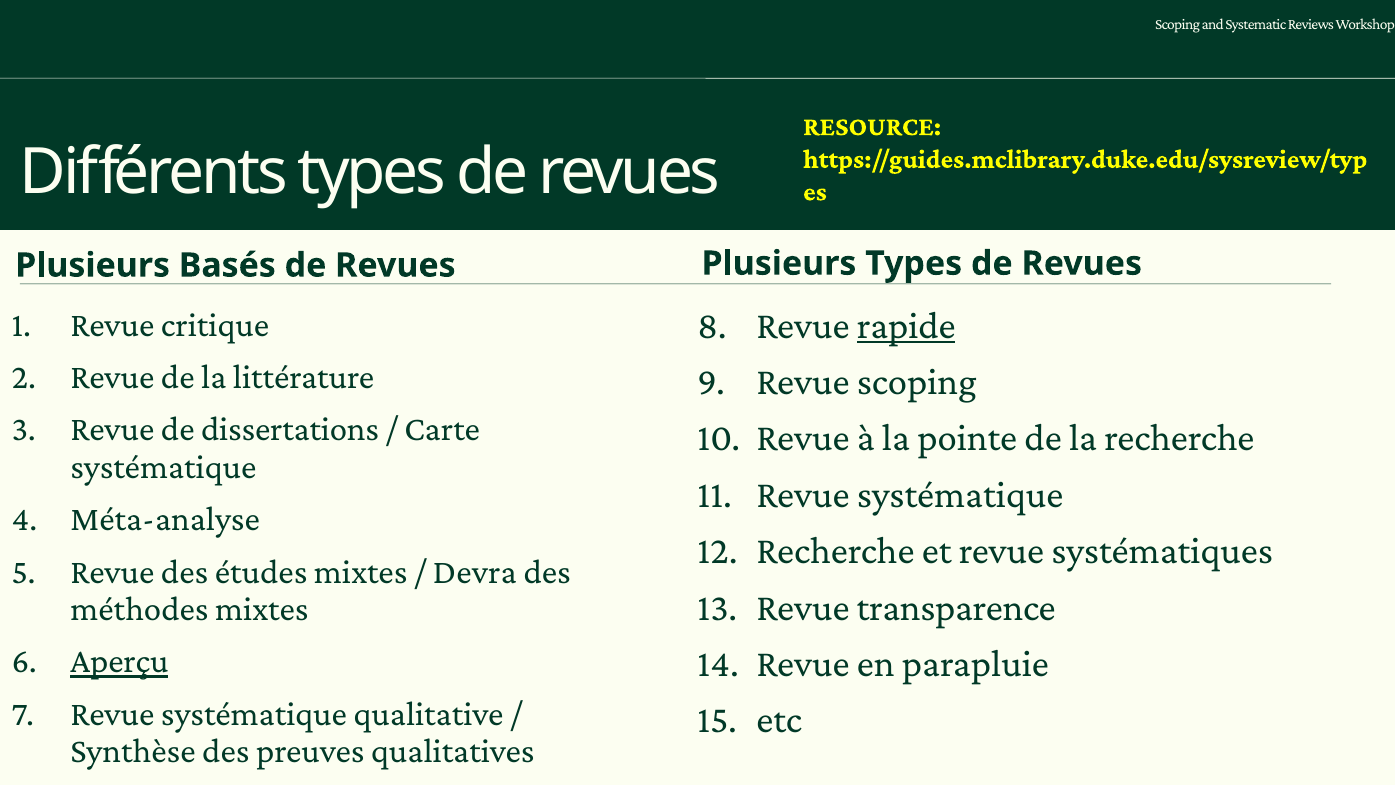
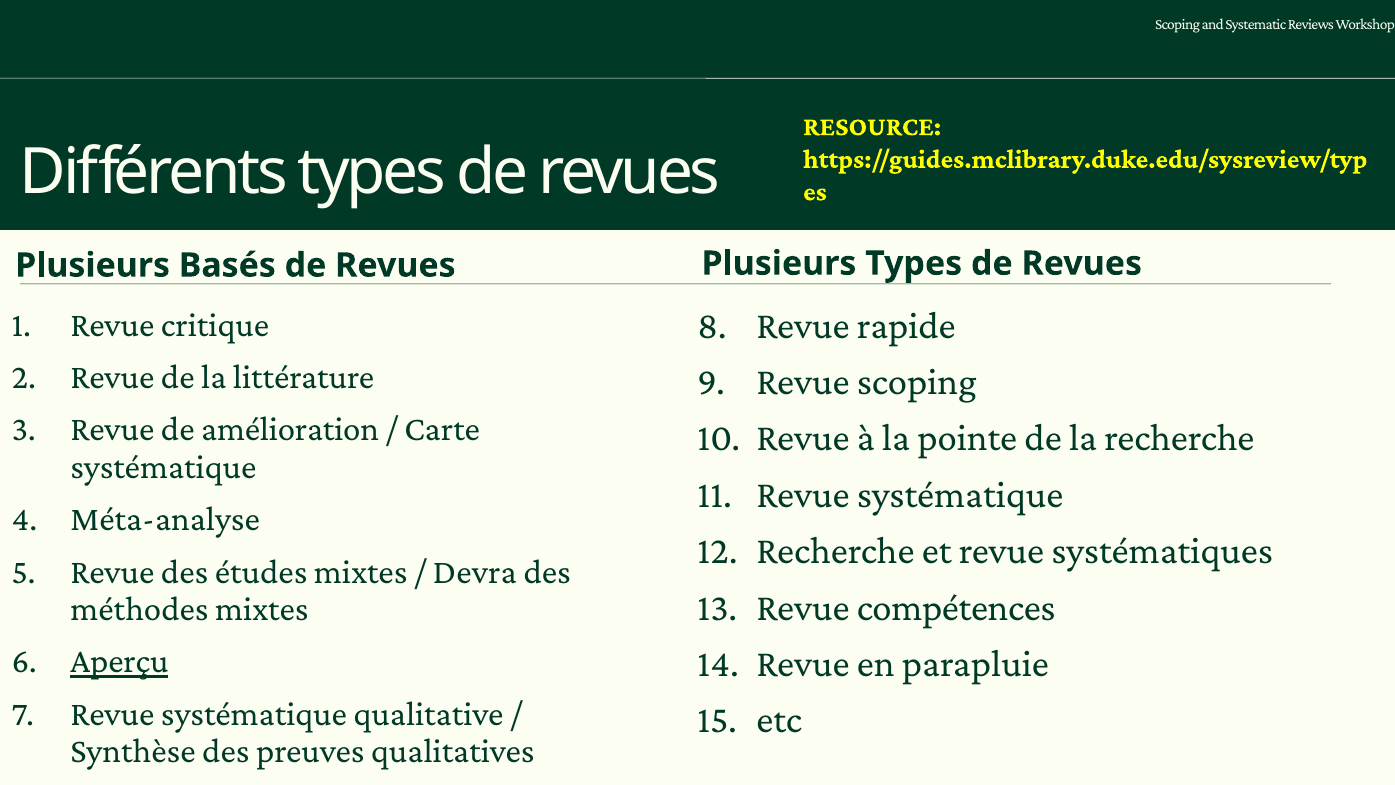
rapide underline: present -> none (906, 325)
dissertations: dissertations -> amélioration (290, 429)
transparence: transparence -> compétences (956, 607)
